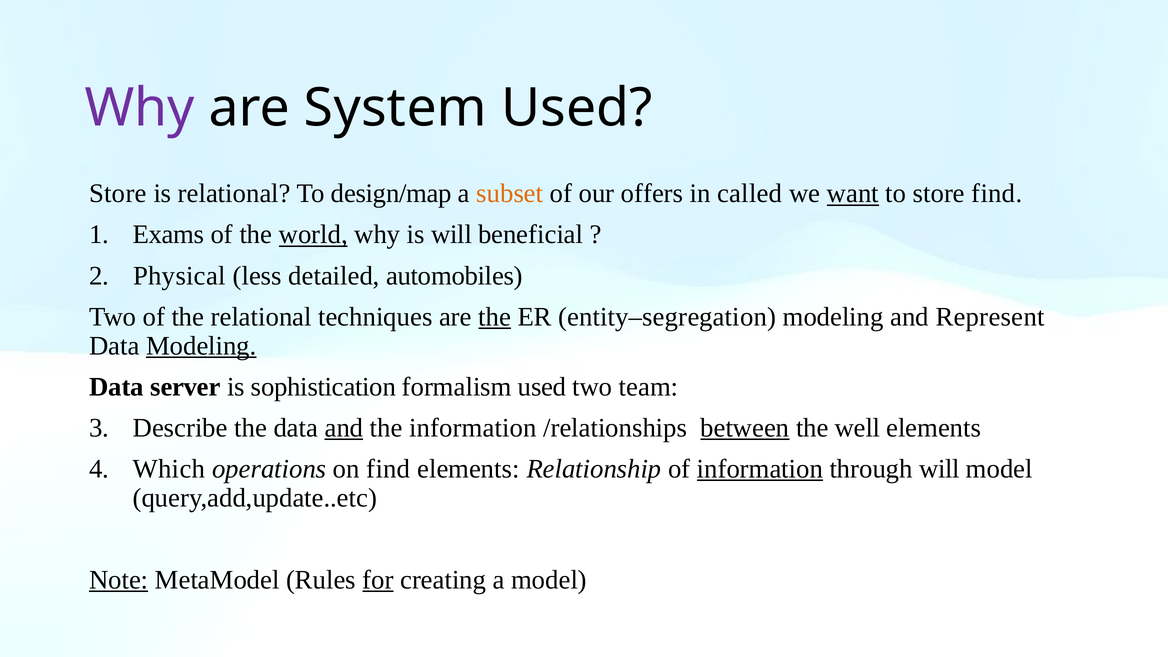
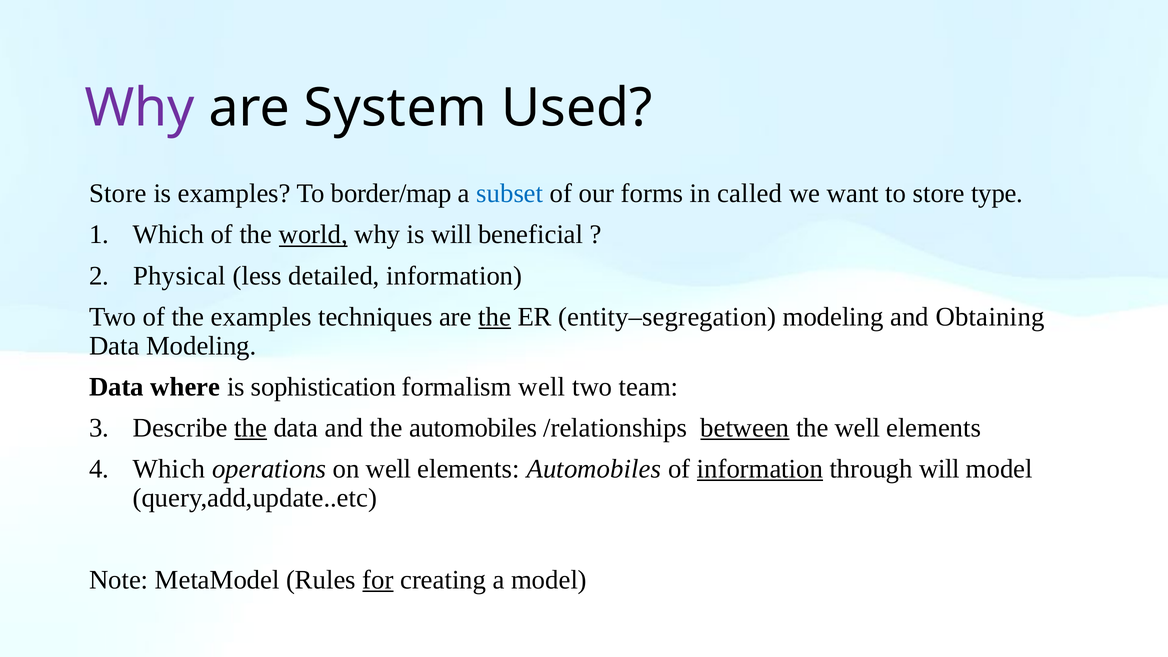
is relational: relational -> examples (234, 194)
design/map: design/map -> border/map (391, 194)
subset colour: orange -> blue (510, 194)
offers: offers -> forms (652, 194)
want underline: present -> none (853, 194)
store find: find -> type (997, 194)
Exams: Exams -> Which (168, 235)
detailed automobiles: automobiles -> information (454, 276)
the relational: relational -> examples (261, 317)
Represent: Represent -> Obtaining (990, 317)
Modeling underline: present -> none (201, 346)
server: server -> where (185, 387)
formalism used: used -> well (542, 387)
the underline: none -> present (251, 428)
and underline: present -> none (344, 428)
the information: information -> automobiles (473, 428)
on find: find -> well (389, 469)
elements Relationship: Relationship -> Automobiles (594, 469)
Note underline: present -> none (119, 580)
